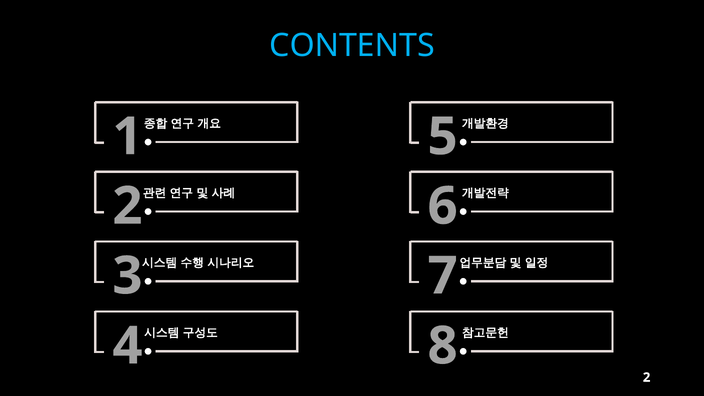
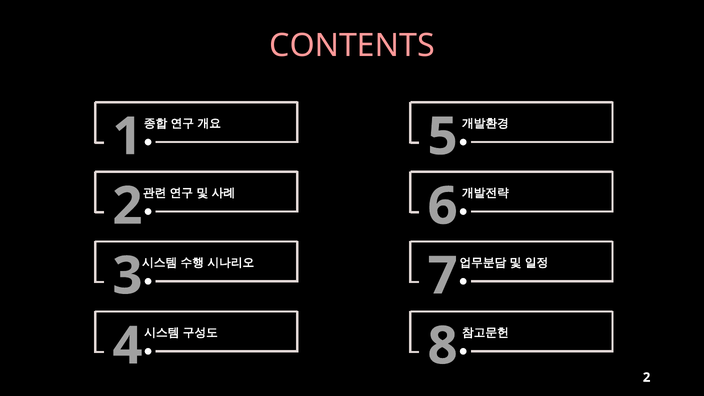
CONTENTS colour: light blue -> pink (352, 45)
